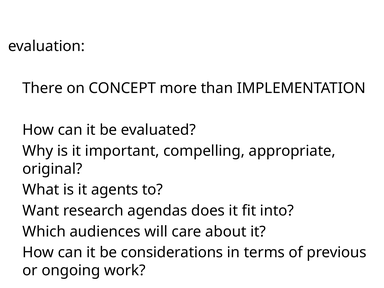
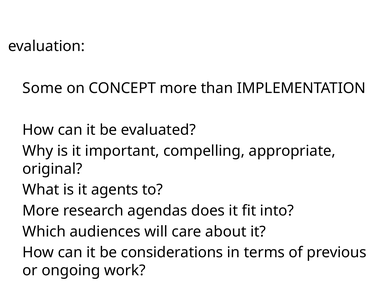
There: There -> Some (43, 88)
Want: Want -> More (41, 211)
